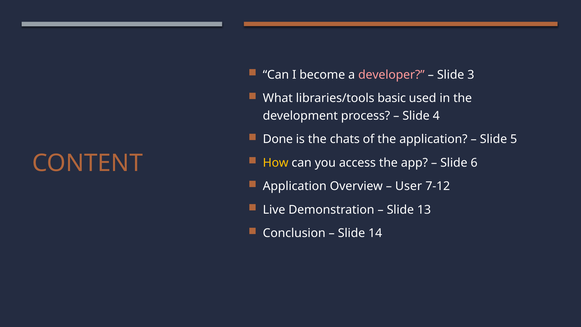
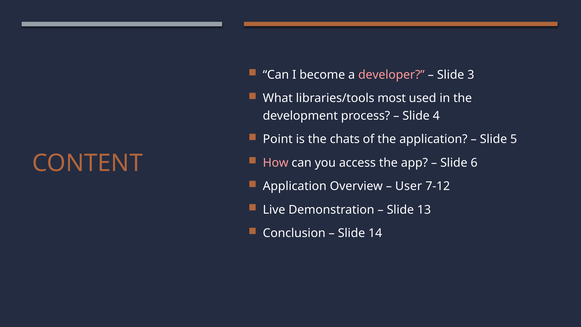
basic: basic -> most (392, 98)
Done: Done -> Point (278, 139)
How colour: yellow -> pink (276, 163)
